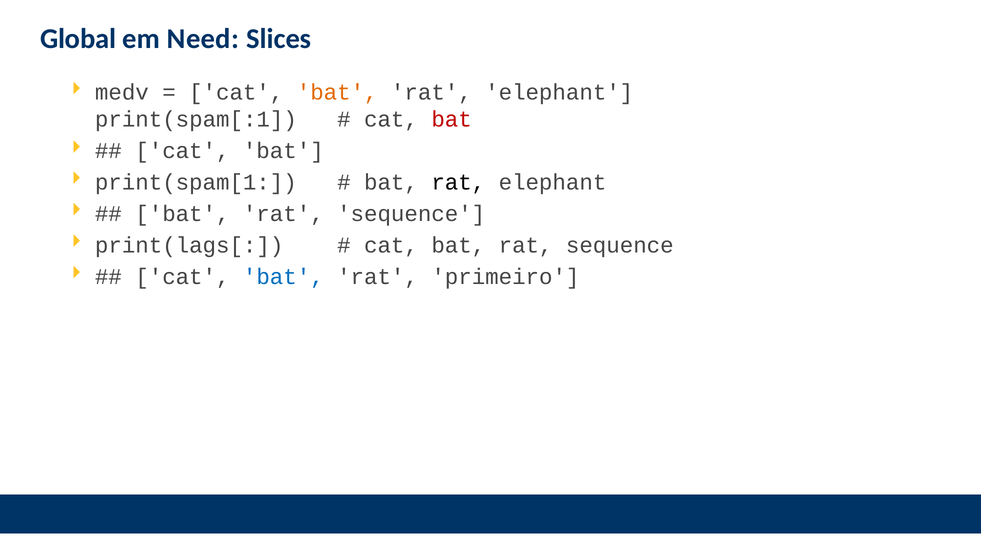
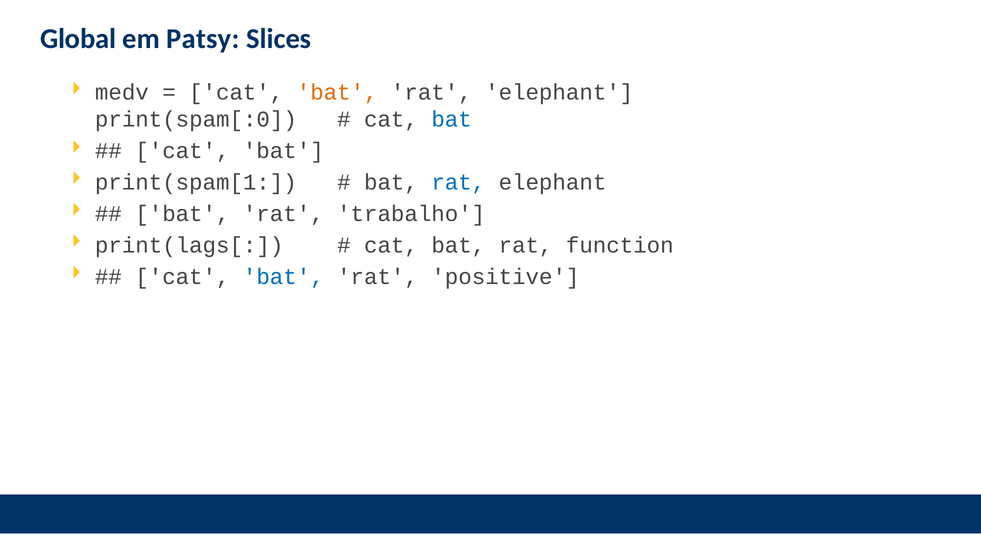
Need: Need -> Patsy (203, 39)
print(spam[:1: print(spam[:1 -> print(spam[:0 (196, 119)
bat colour: red -> blue (452, 119)
rat colour: black -> blue (458, 182)
sequence: sequence -> trabalho (411, 214)
cat bat rat sequence: sequence -> function (620, 245)
primeiro: primeiro -> positive (505, 277)
